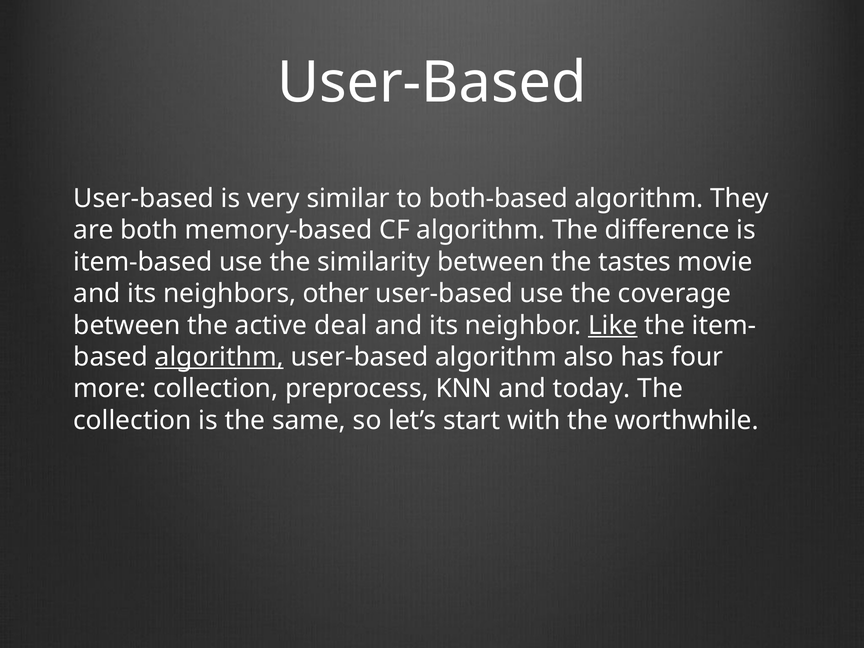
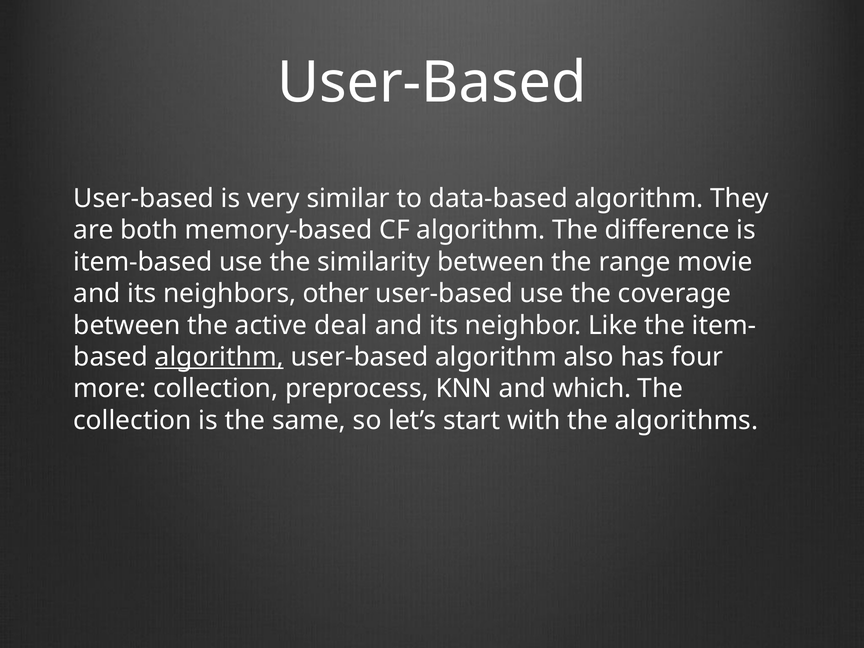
both-based: both-based -> data-based (498, 199)
tastes: tastes -> range (635, 262)
Like underline: present -> none (613, 325)
today: today -> which (592, 389)
worthwhile: worthwhile -> algorithms (687, 420)
